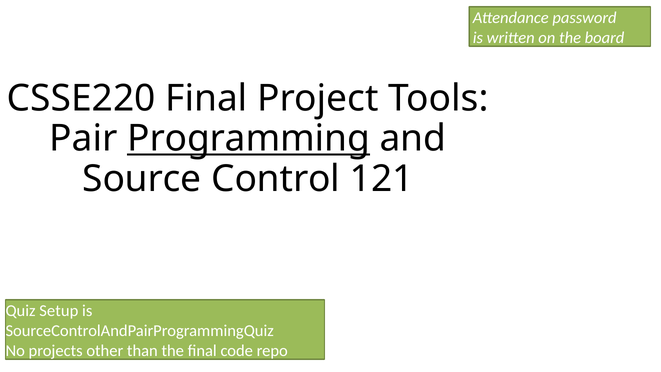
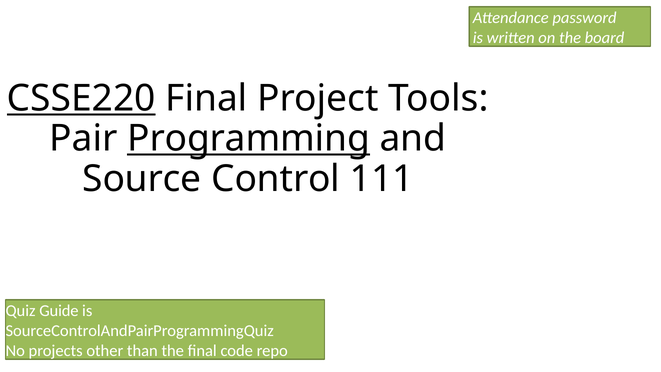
CSSE220 underline: none -> present (81, 98)
121: 121 -> 111 (382, 179)
Setup: Setup -> Guide (59, 311)
